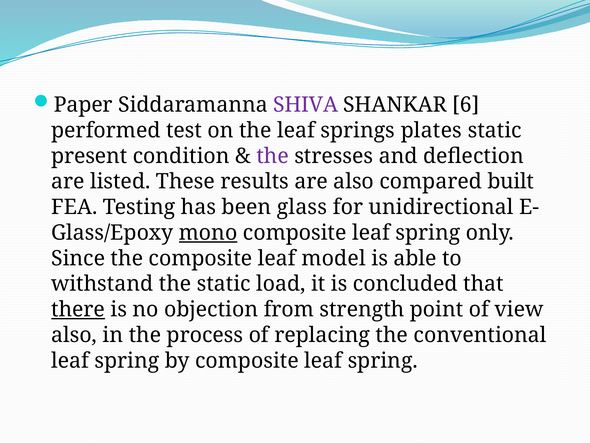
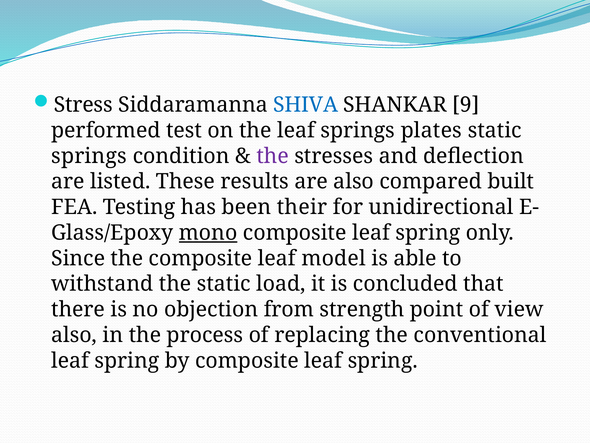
Paper: Paper -> Stress (83, 105)
SHIVA colour: purple -> blue (306, 105)
6: 6 -> 9 (466, 105)
present: present -> springs (89, 156)
glass: glass -> their (302, 207)
there underline: present -> none (78, 309)
